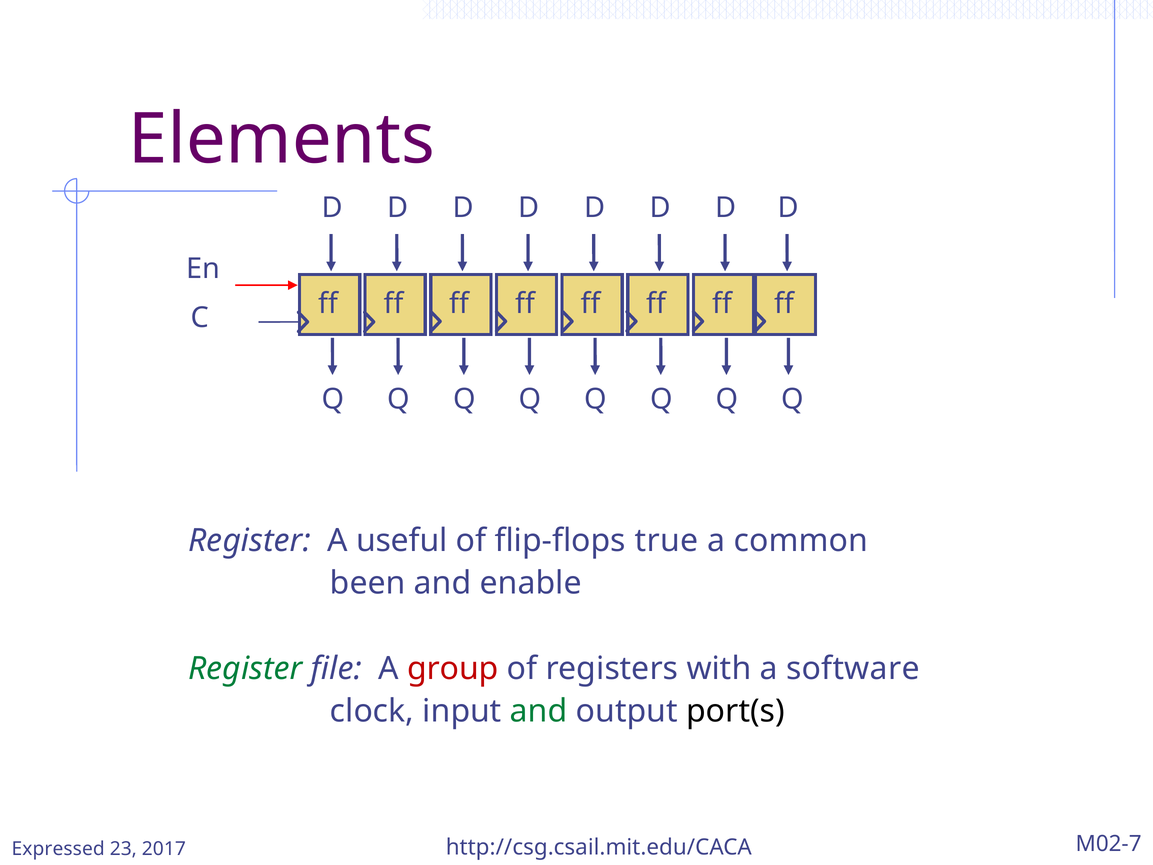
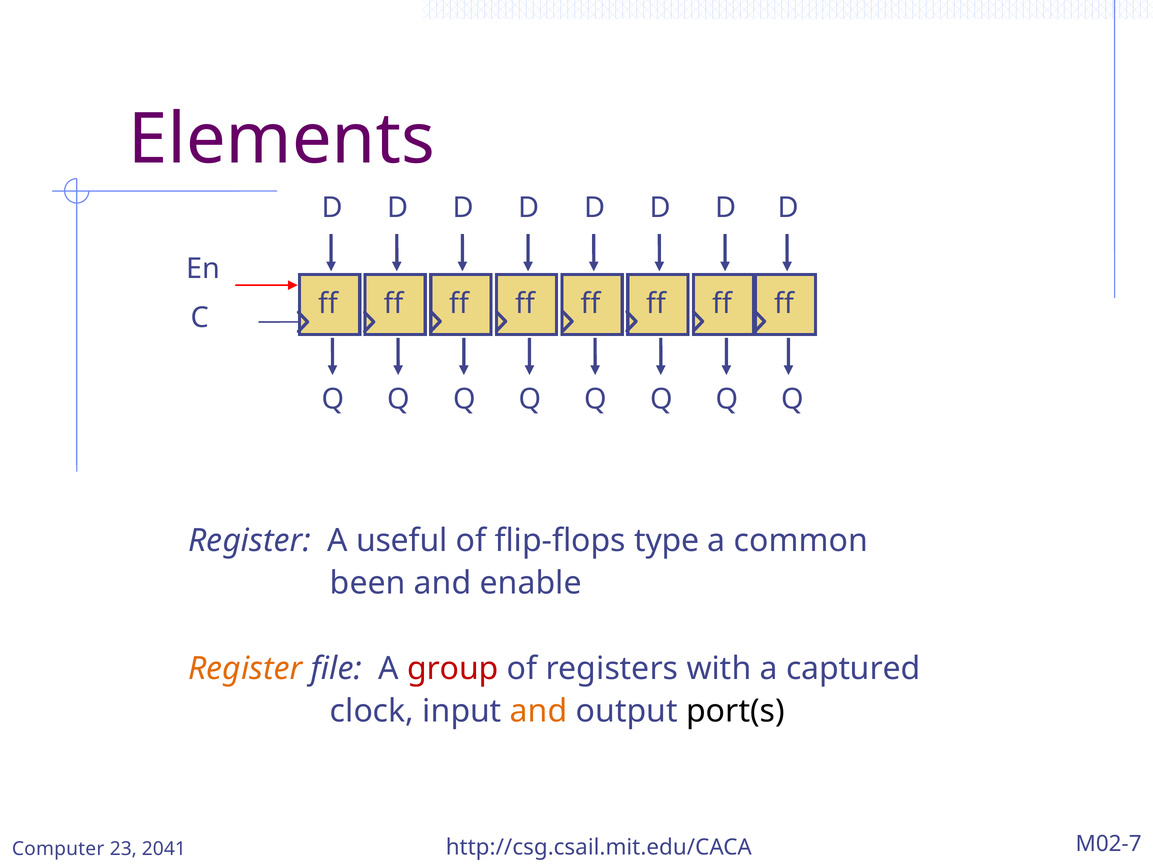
true: true -> type (667, 541)
Register colour: green -> orange (245, 668)
software: software -> captured (853, 668)
and colour: green -> orange (539, 711)
Expressed: Expressed -> Computer (58, 849)
2017: 2017 -> 2041 (164, 849)
